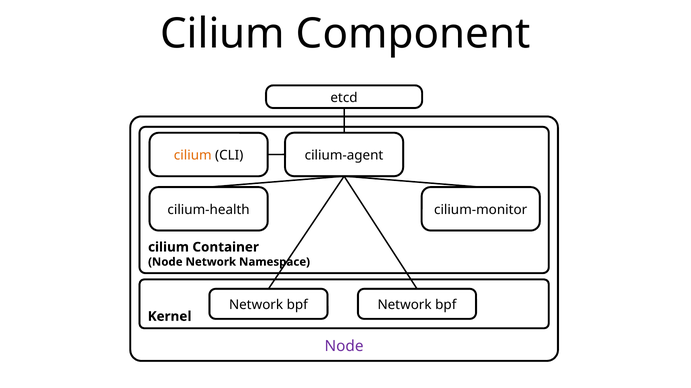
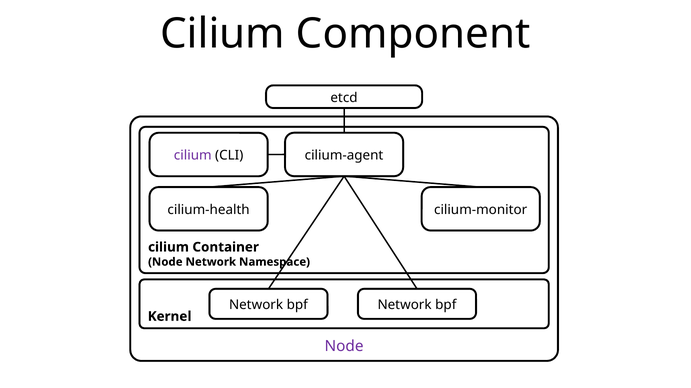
cilium colour: orange -> purple (193, 156)
